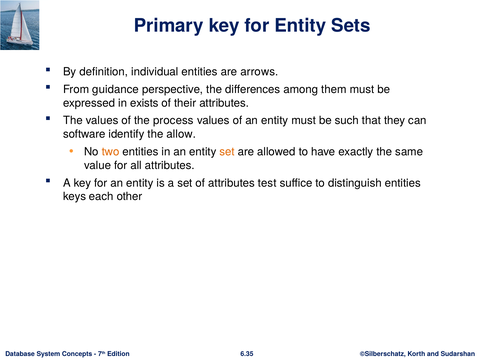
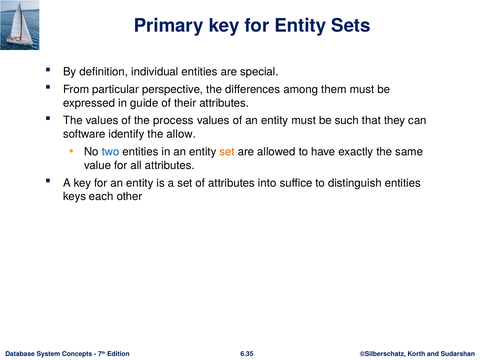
arrows: arrows -> special (259, 72)
guidance: guidance -> particular (116, 89)
exists: exists -> guide (144, 103)
two colour: orange -> blue (111, 152)
test: test -> into (267, 183)
